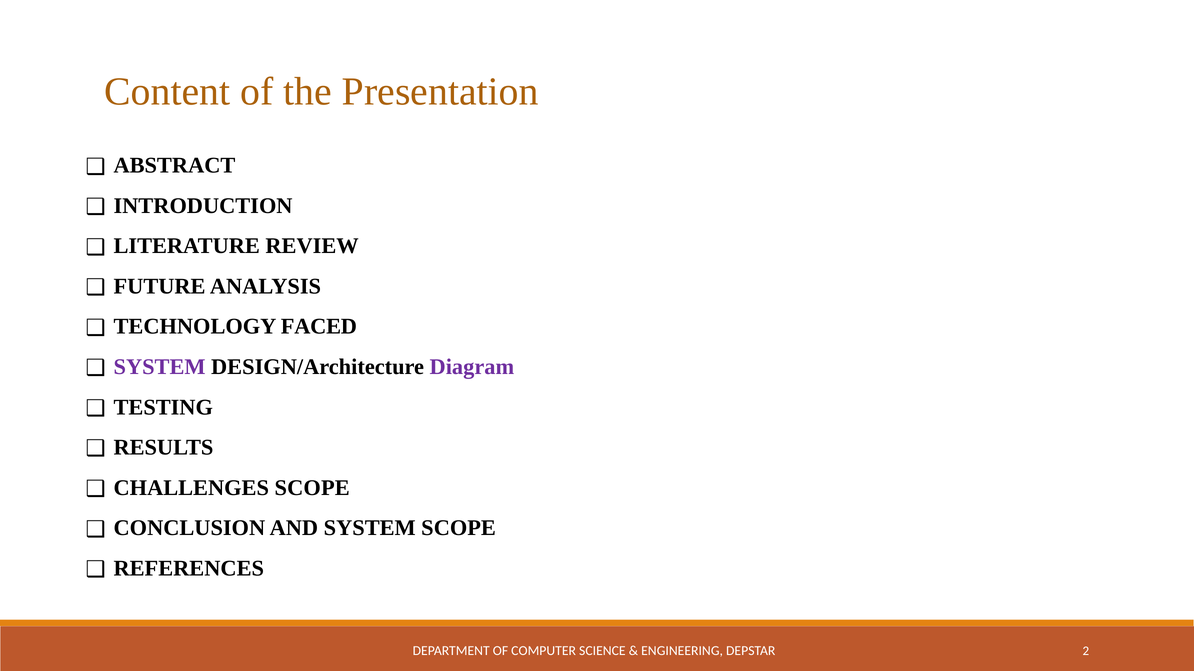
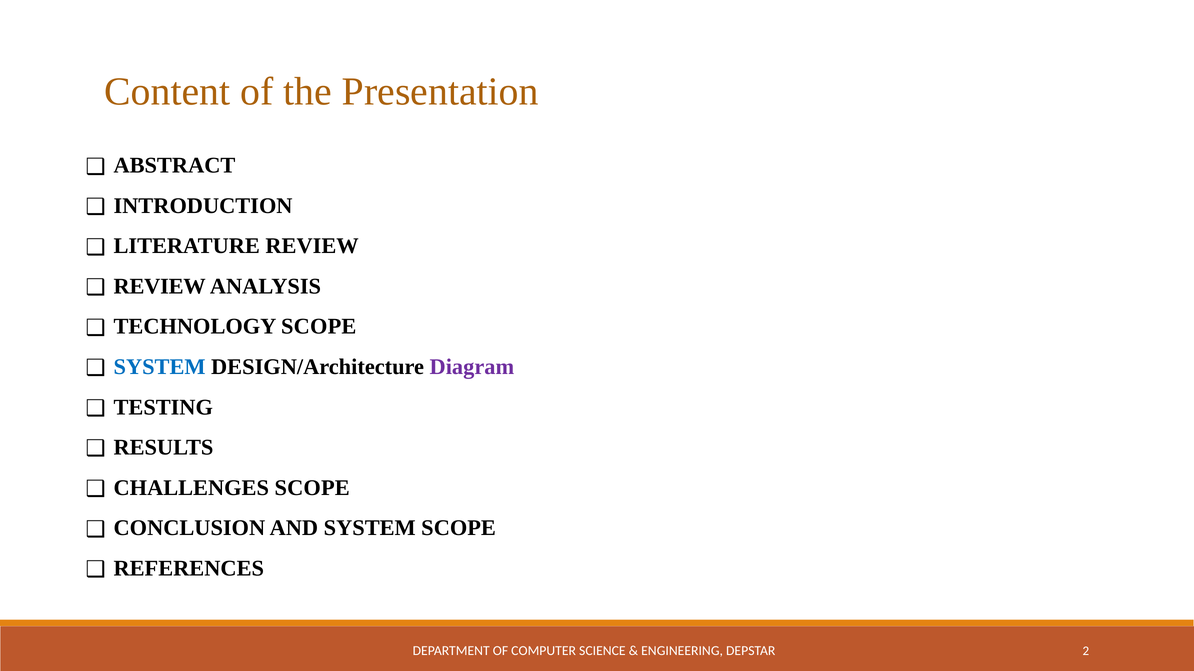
FUTURE: FUTURE -> REVIEW (160, 287)
TECHNOLOGY FACED: FACED -> SCOPE (319, 327)
SYSTEM colour: purple -> blue (160, 367)
